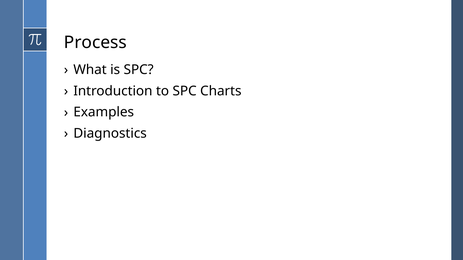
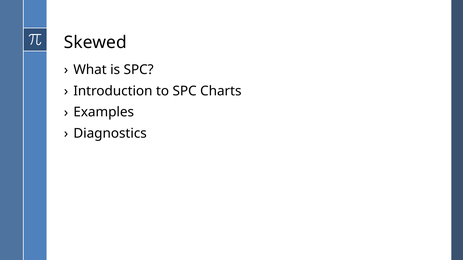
Process: Process -> Skewed (95, 43)
